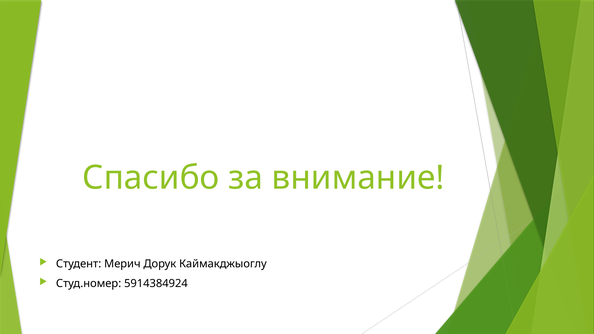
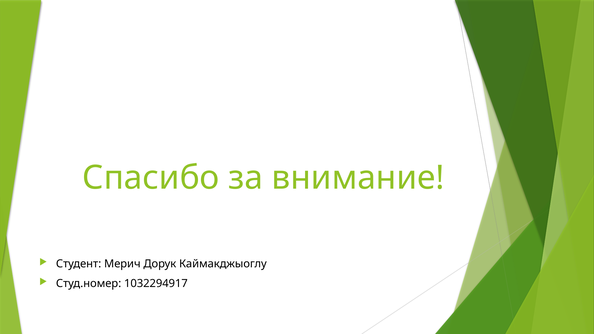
5914384924: 5914384924 -> 1032294917 (156, 283)
